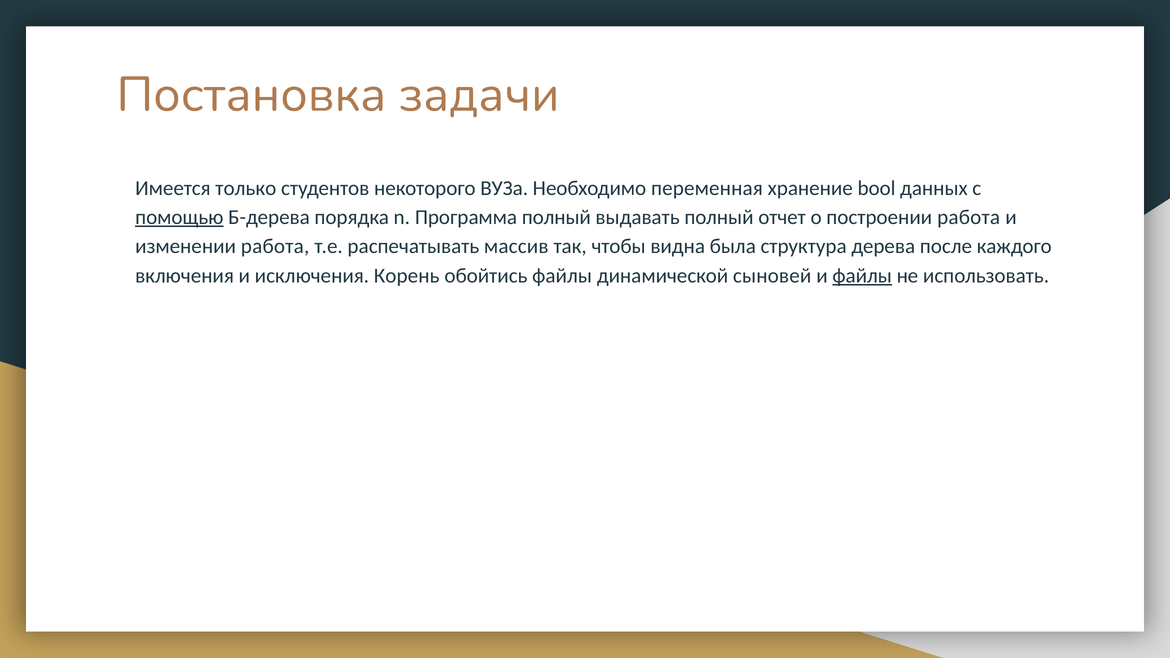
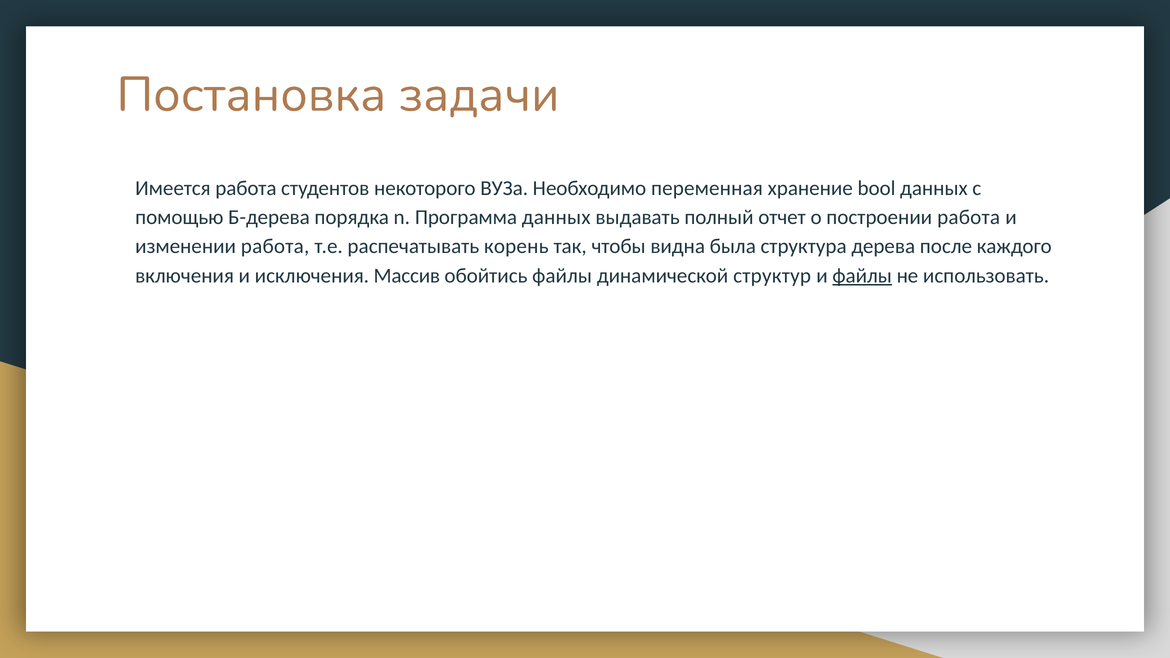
Имеется только: только -> работа (246, 188)
помощью underline: present -> none (179, 217)
Программа полный: полный -> данных (556, 217)
массив: массив -> корень (516, 246)
Корень: Корень -> Массив (407, 276)
сыновей: сыновей -> структур (772, 276)
